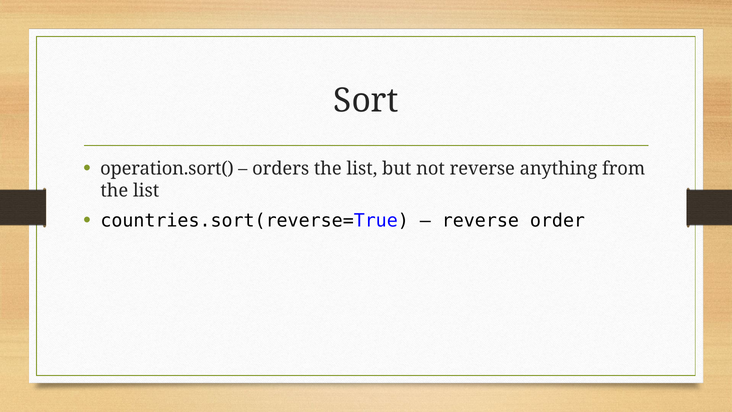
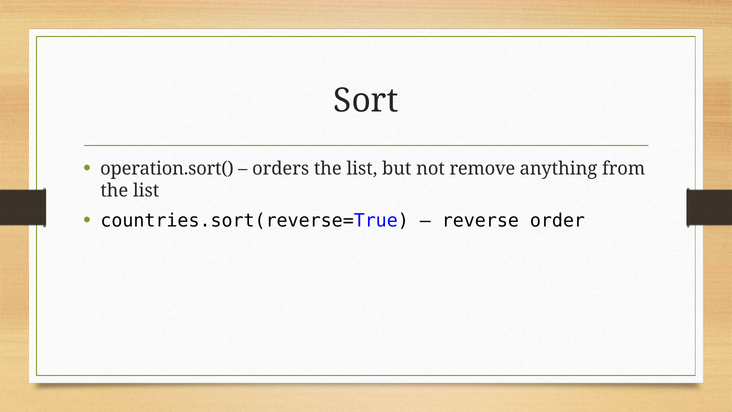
not reverse: reverse -> remove (482, 169)
